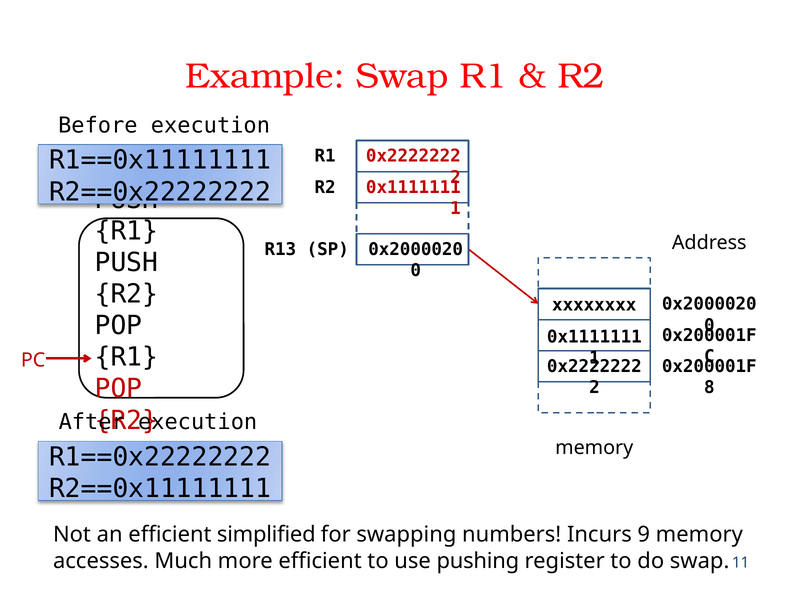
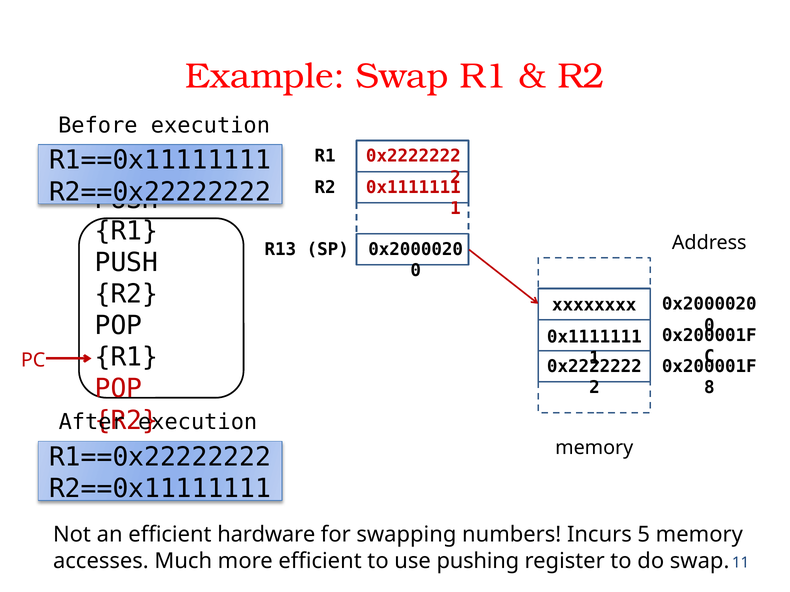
simplified: simplified -> hardware (266, 535)
9: 9 -> 5 (644, 535)
